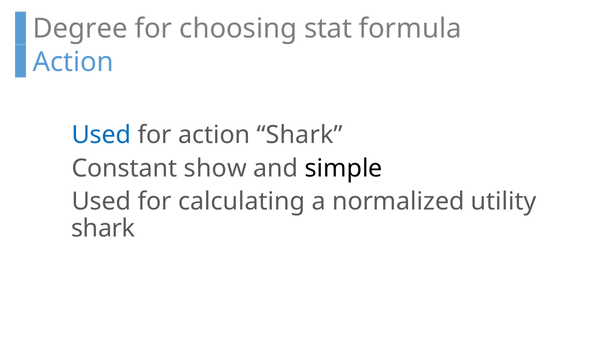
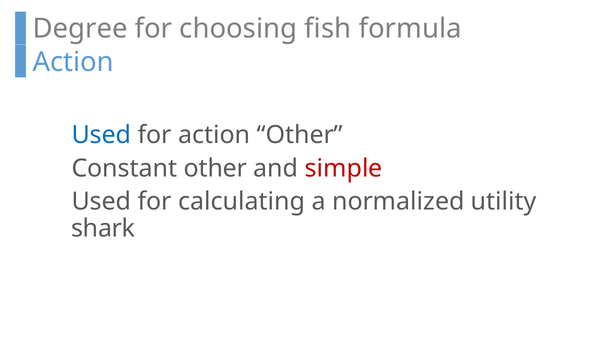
stat: stat -> fish (328, 29)
action Shark: Shark -> Other (300, 135)
Constant show: show -> other (216, 168)
simple colour: black -> red (344, 168)
